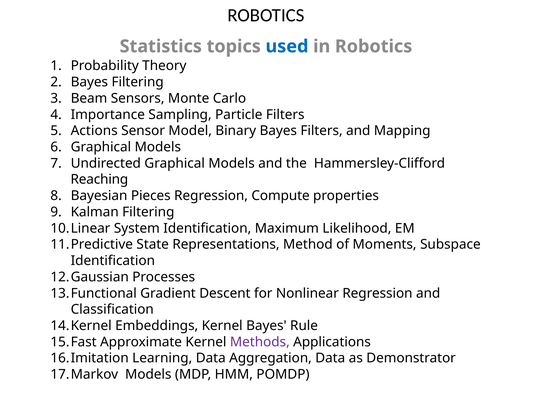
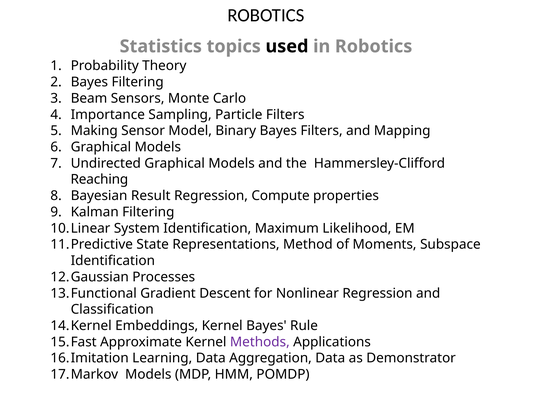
used colour: blue -> black (287, 46)
Actions: Actions -> Making (94, 131)
Pieces: Pieces -> Result (151, 196)
